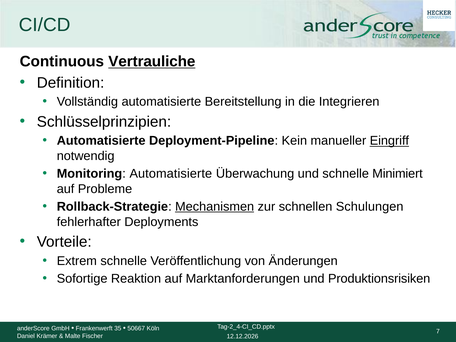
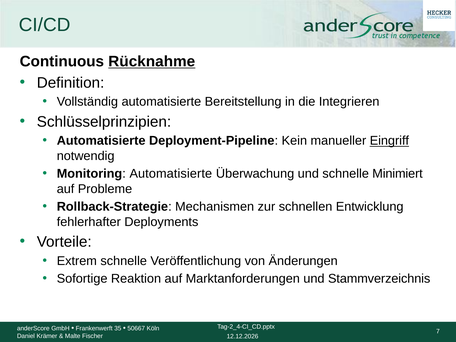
Vertrauliche: Vertrauliche -> Rücknahme (152, 61)
Mechanismen underline: present -> none (215, 207)
Schulungen: Schulungen -> Entwicklung (370, 207)
Produktionsrisiken: Produktionsrisiken -> Stammverzeichnis (379, 279)
